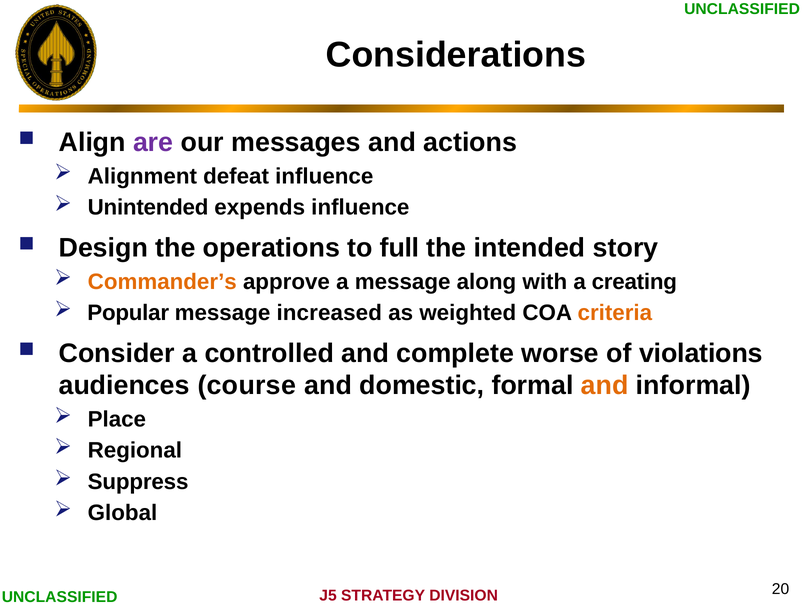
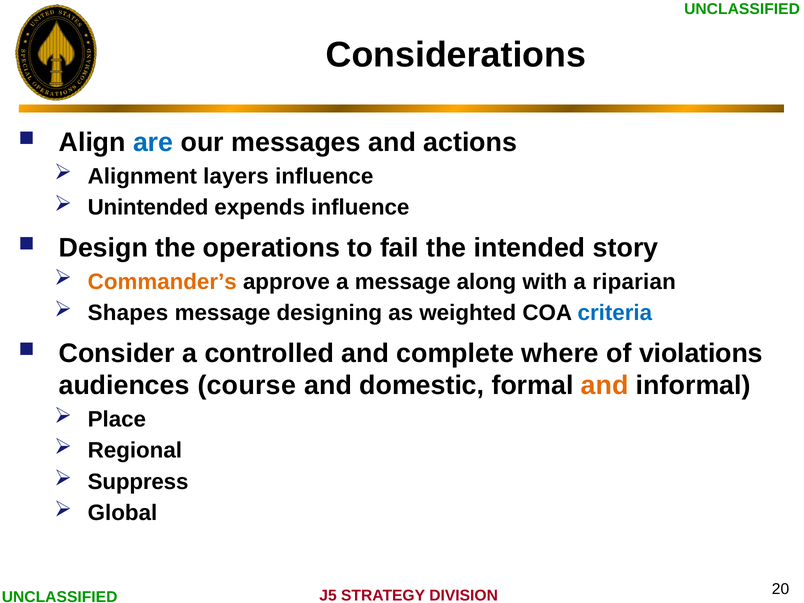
are colour: purple -> blue (153, 143)
defeat: defeat -> layers (236, 176)
full: full -> fail (399, 248)
creating: creating -> riparian (634, 282)
Popular: Popular -> Shapes (128, 313)
increased: increased -> designing (329, 313)
criteria colour: orange -> blue (615, 313)
worse: worse -> where (560, 353)
